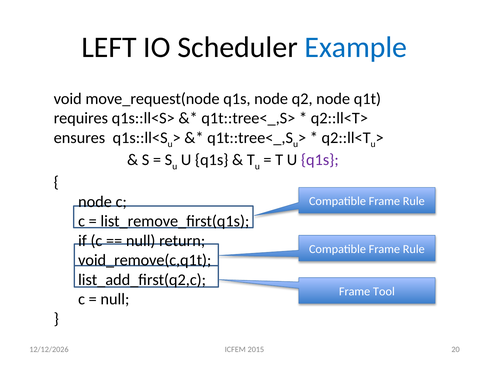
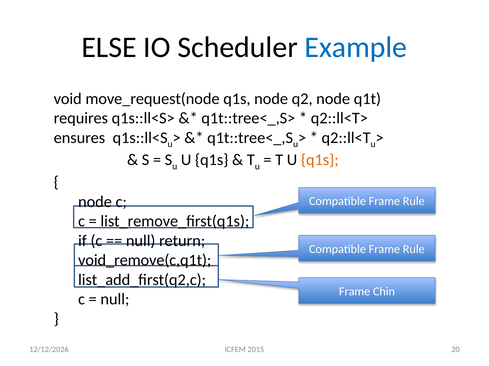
LEFT: LEFT -> ELSE (109, 47)
q1s colour: purple -> orange (320, 160)
Tool: Tool -> Chin (384, 292)
